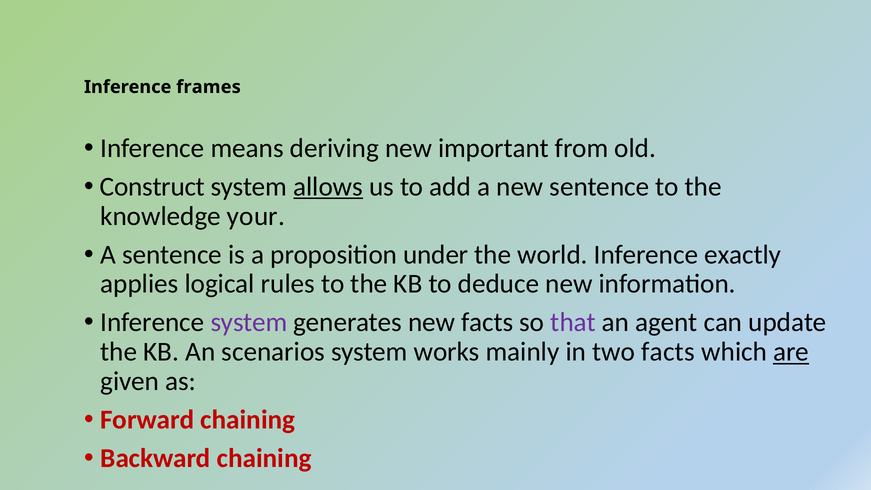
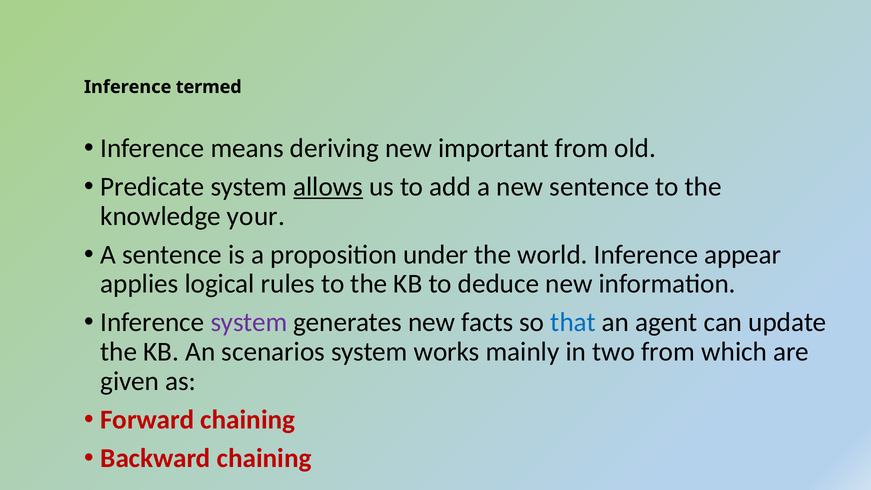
frames: frames -> termed (209, 87)
Construct: Construct -> Predicate (152, 187)
exactly: exactly -> appear (743, 255)
that colour: purple -> blue (573, 322)
two facts: facts -> from (668, 352)
are underline: present -> none (791, 352)
